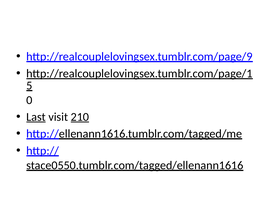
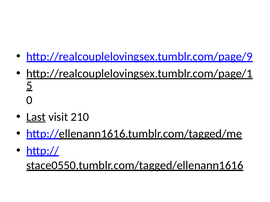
210 underline: present -> none (80, 117)
